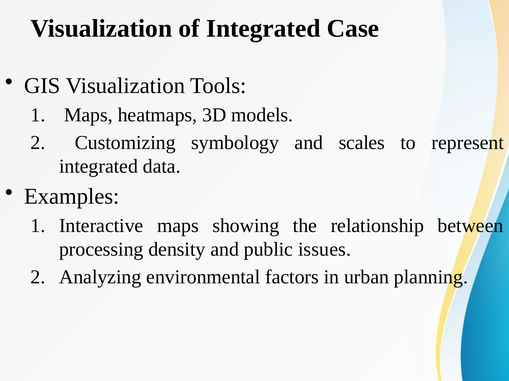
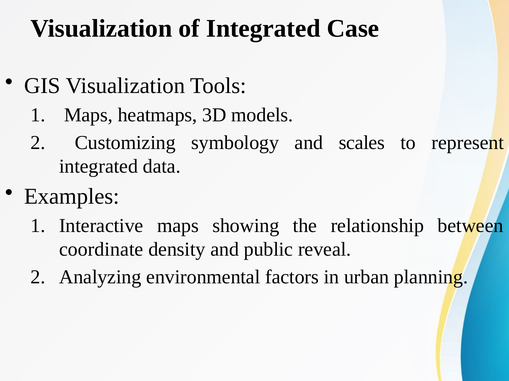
processing: processing -> coordinate (101, 250)
issues: issues -> reveal (325, 250)
